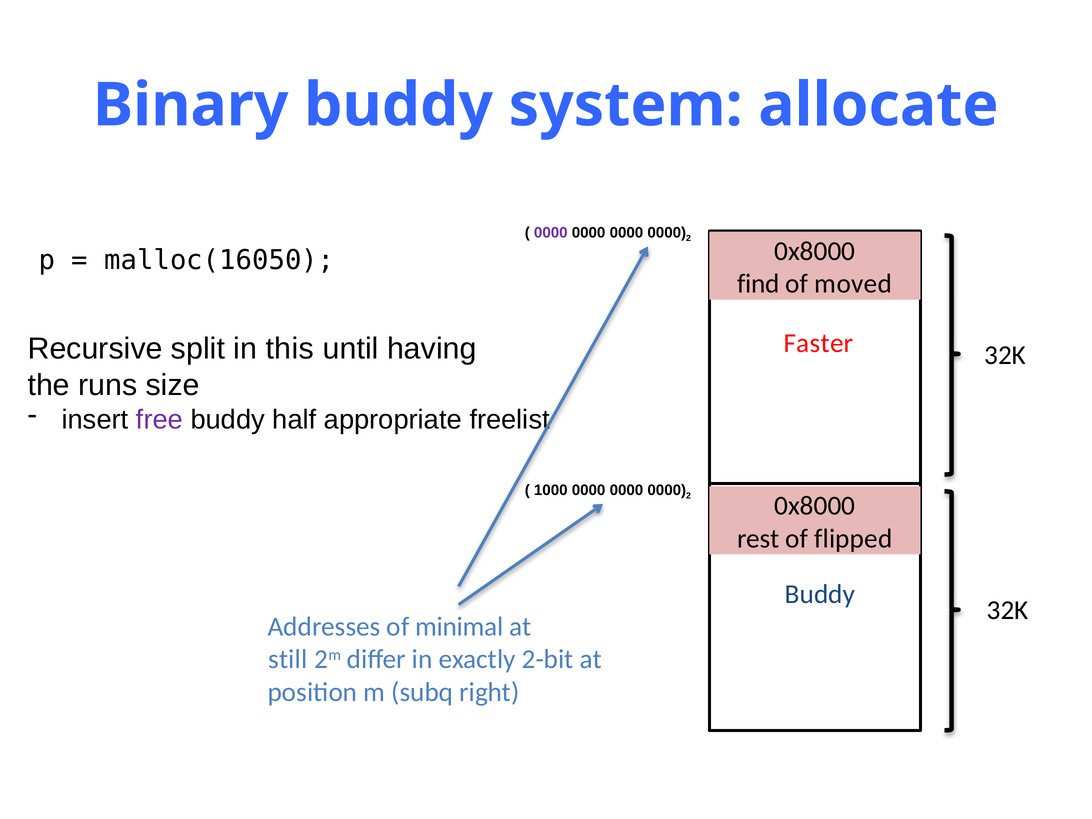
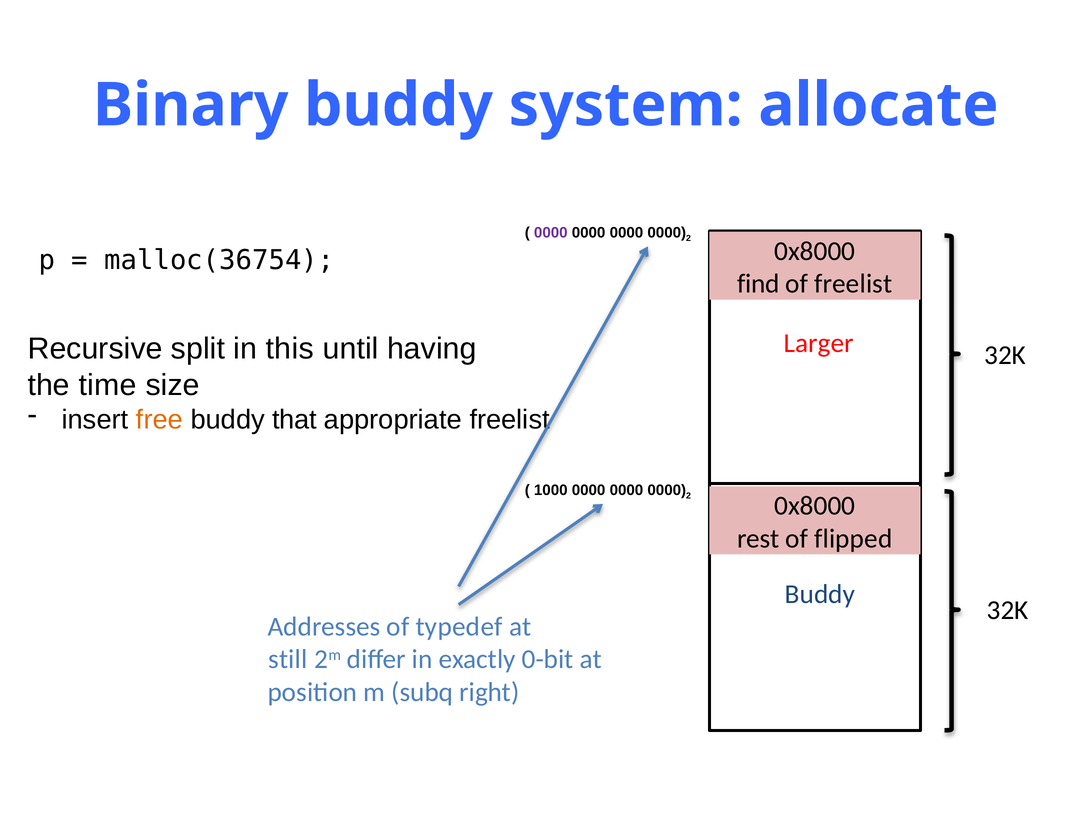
malloc(16050: malloc(16050 -> malloc(36754 (219, 260)
of moved: moved -> freelist (853, 284)
Faster: Faster -> Larger (819, 343)
runs: runs -> time (108, 385)
free colour: purple -> orange (159, 420)
half: half -> that (294, 420)
minimal: minimal -> typedef (459, 627)
2-bit: 2-bit -> 0-bit (548, 659)
